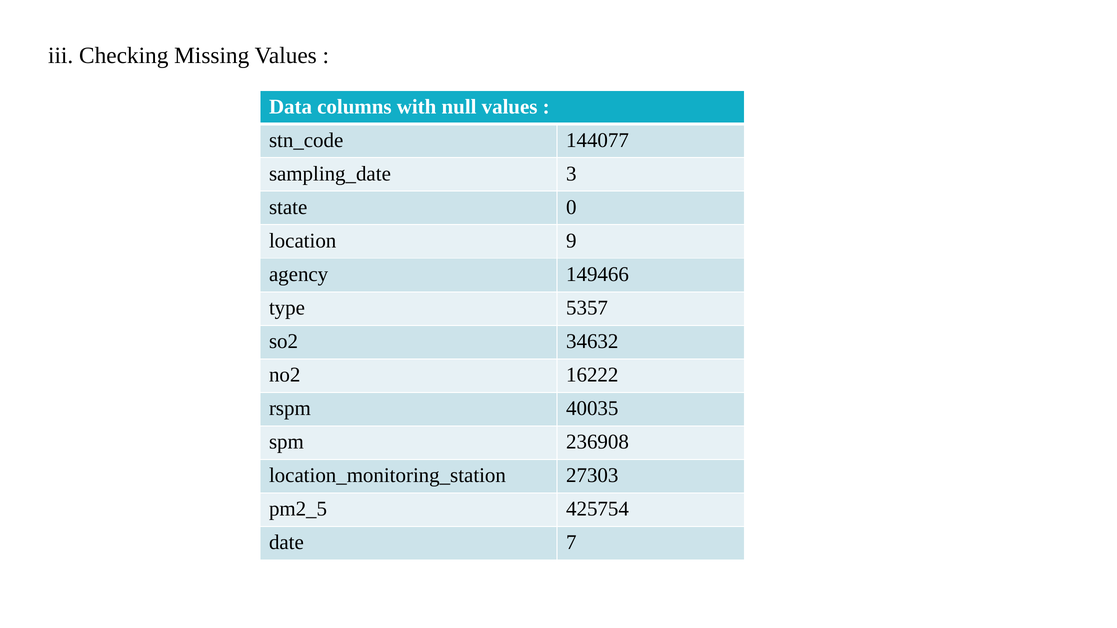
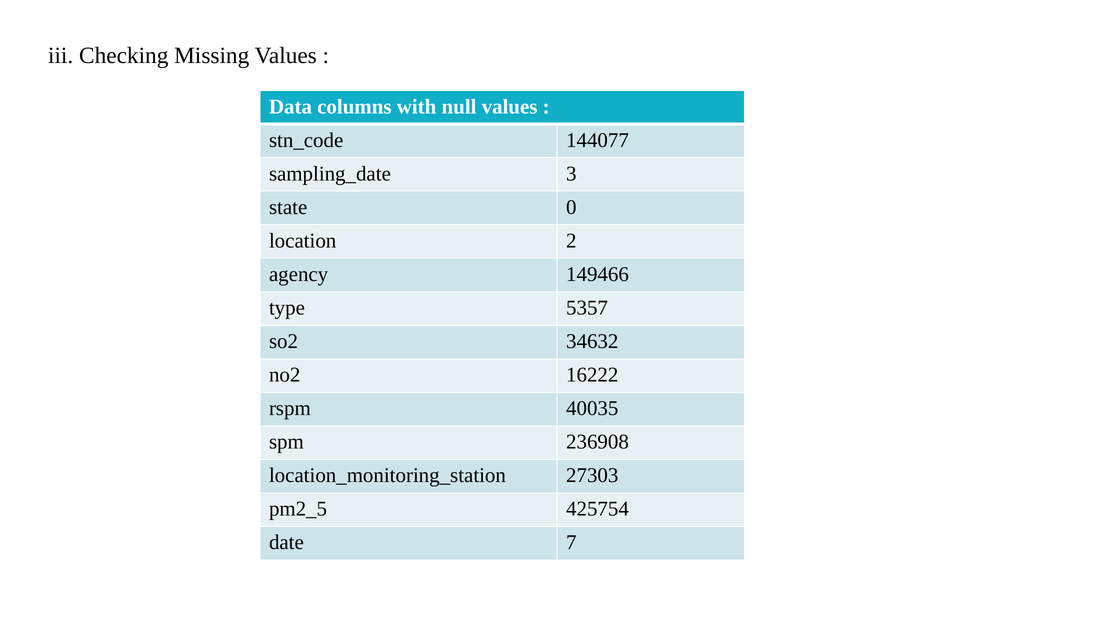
9: 9 -> 2 (571, 241)
